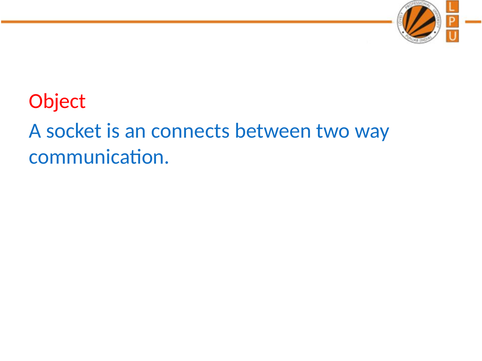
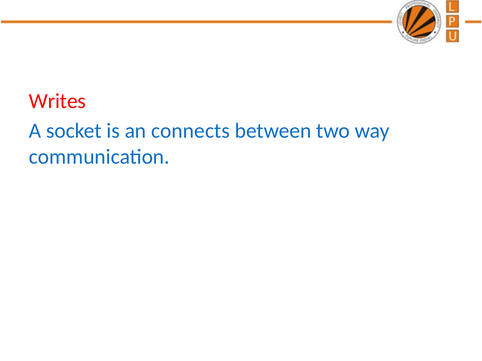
Object: Object -> Writes (57, 101)
